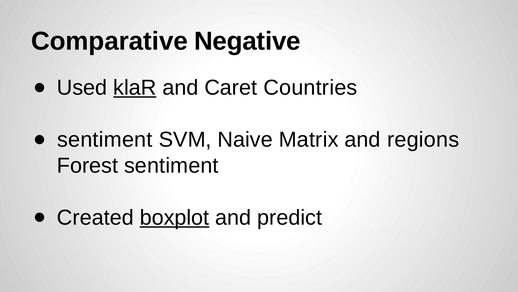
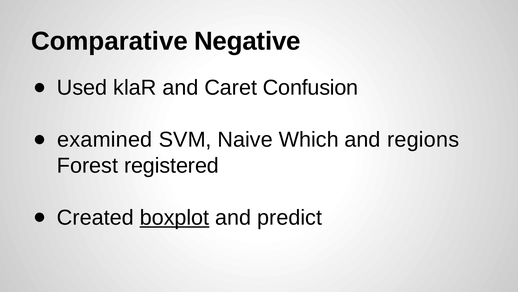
klaR underline: present -> none (135, 88)
Countries: Countries -> Confusion (311, 88)
sentiment: sentiment -> examined (105, 139)
Matrix: Matrix -> Which (309, 139)
Forest sentiment: sentiment -> registered (171, 165)
